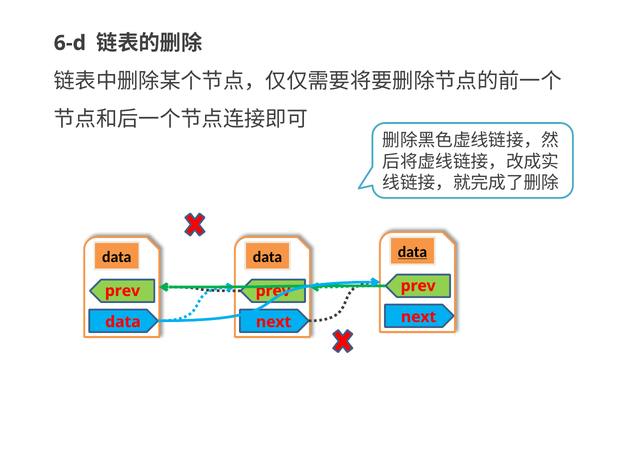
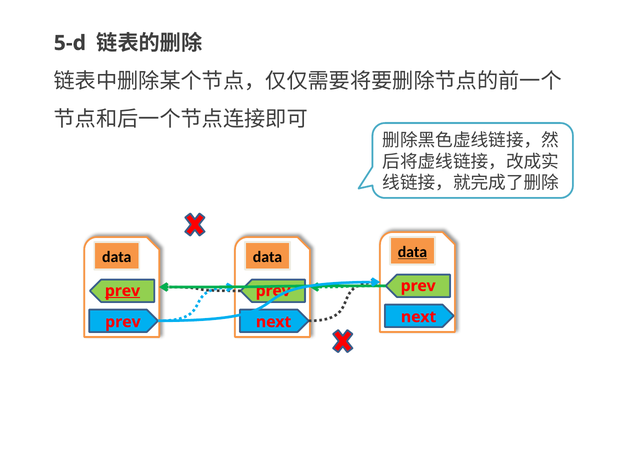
6-d: 6-d -> 5-d (70, 43)
prev underline: none -> present (122, 291)
data: data -> prev (123, 322)
